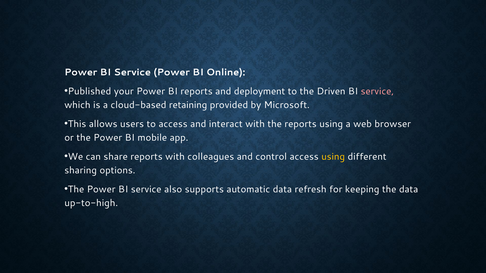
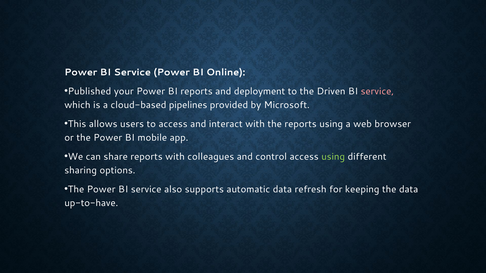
retaining: retaining -> pipelines (188, 105)
using colour: yellow -> light green (333, 157)
up-to-high: up-to-high -> up-to-have (91, 203)
